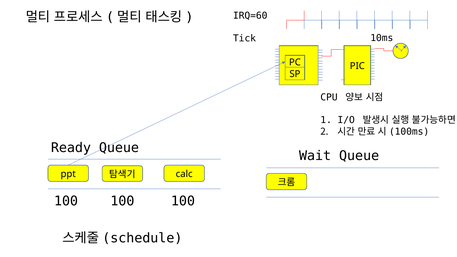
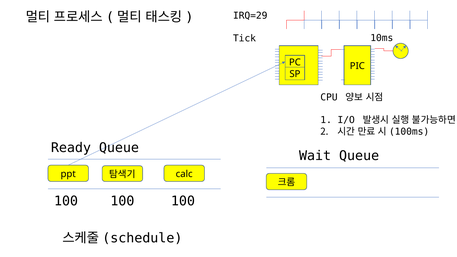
IRQ=60: IRQ=60 -> IRQ=29 (250, 16)
